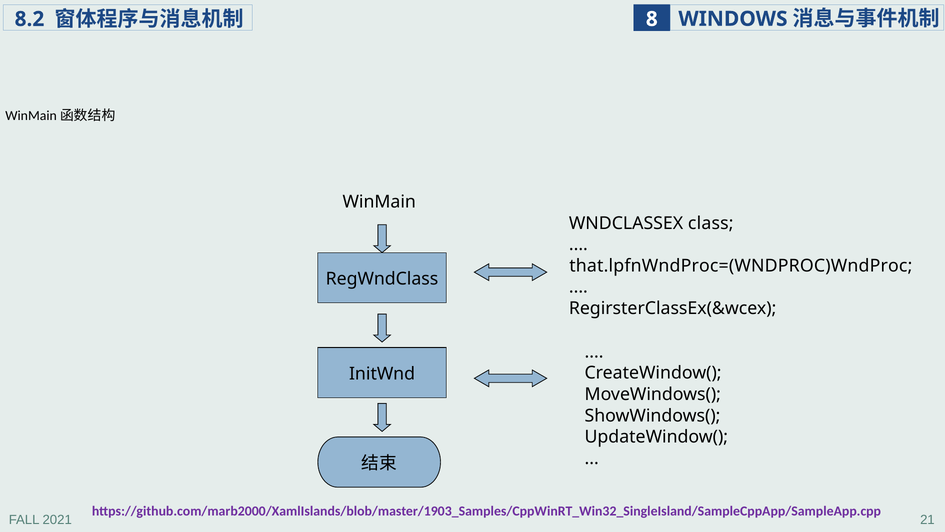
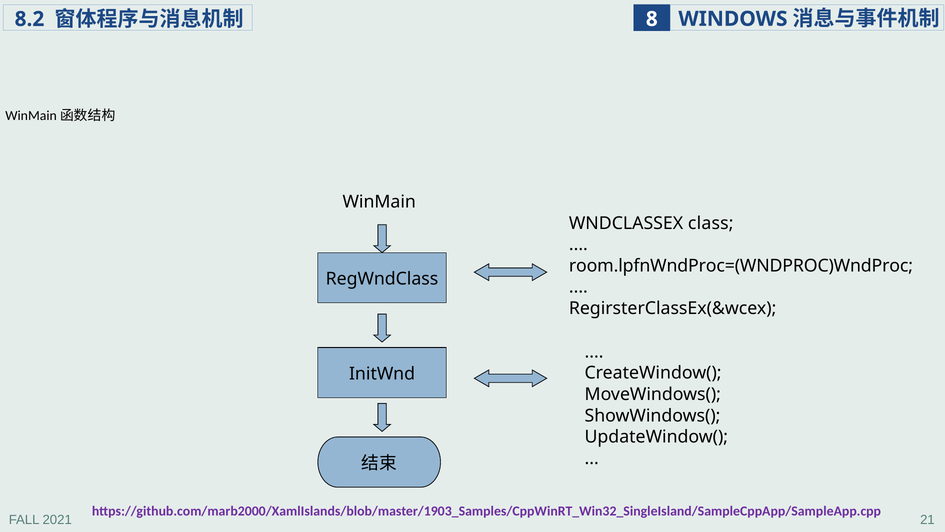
that.lpfnWndProc=(WNDPROC)WndProc: that.lpfnWndProc=(WNDPROC)WndProc -> room.lpfnWndProc=(WNDPROC)WndProc (741, 266)
